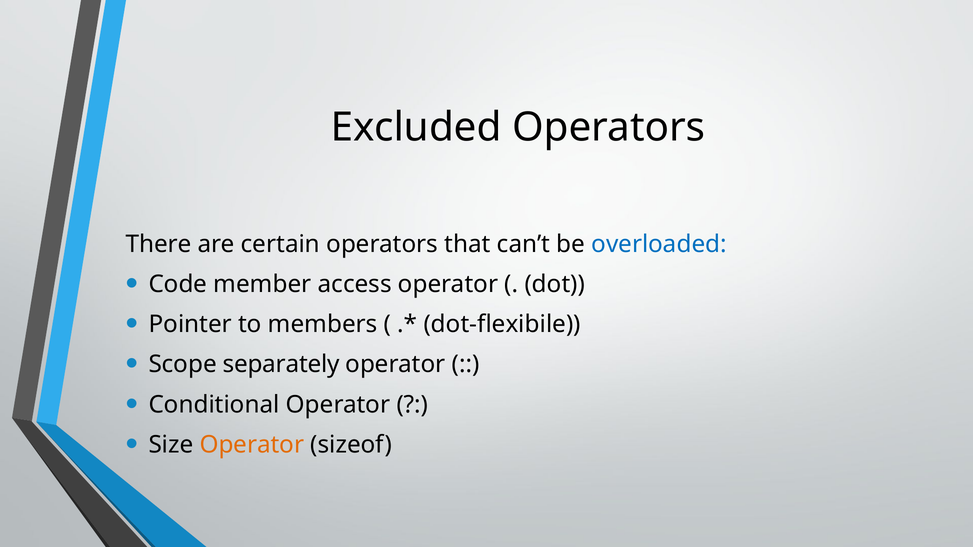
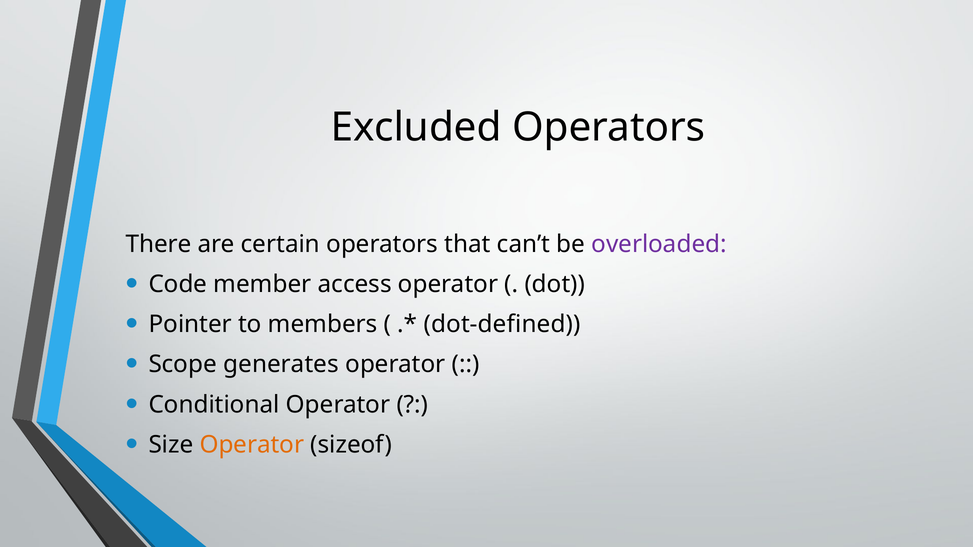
overloaded colour: blue -> purple (659, 244)
dot-flexibile: dot-flexibile -> dot-defined (502, 324)
separately: separately -> generates (281, 365)
